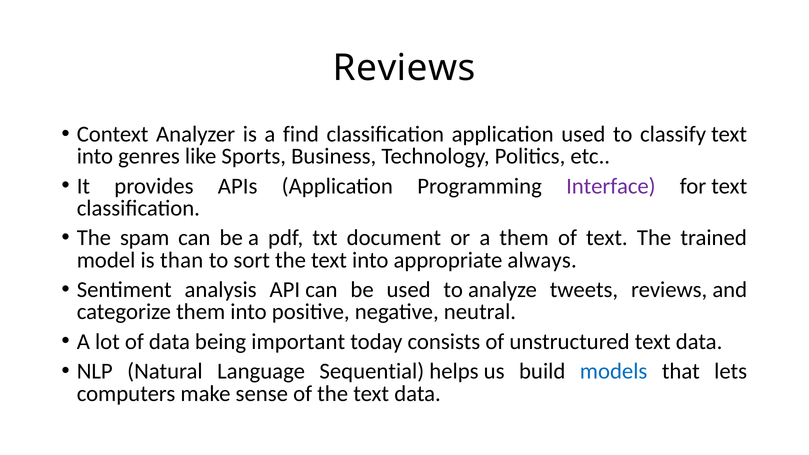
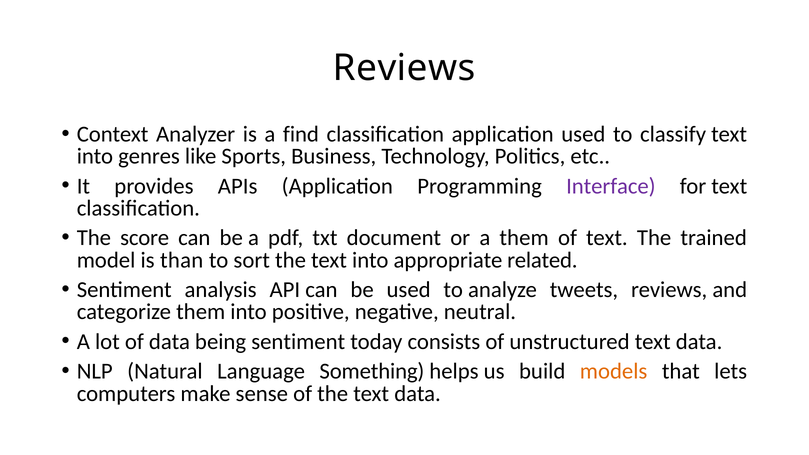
spam: spam -> score (145, 238)
always: always -> related (542, 260)
being important: important -> sentiment (298, 342)
Sequential: Sequential -> Something (372, 371)
models colour: blue -> orange (614, 371)
